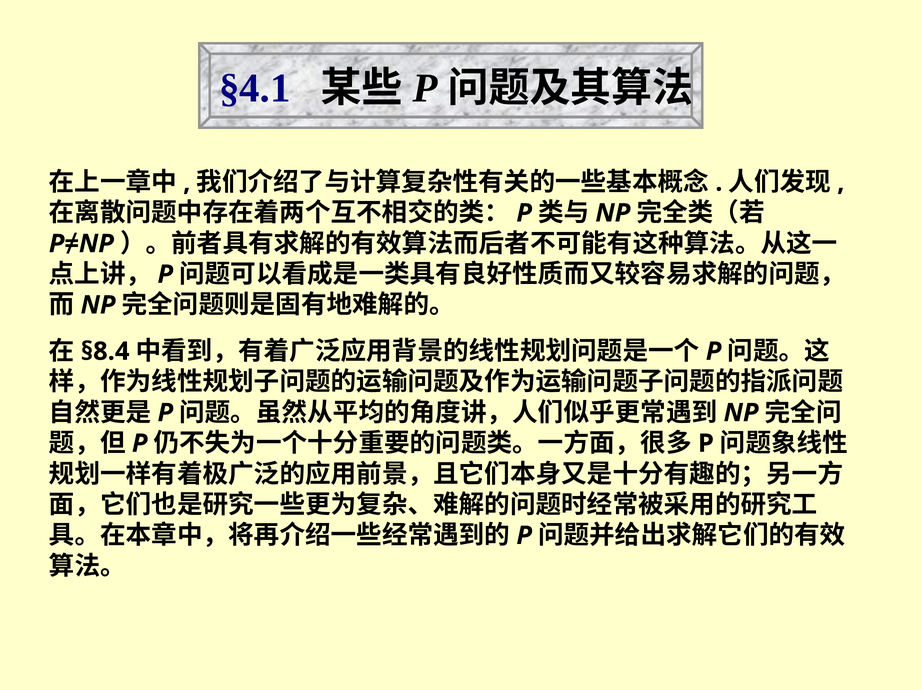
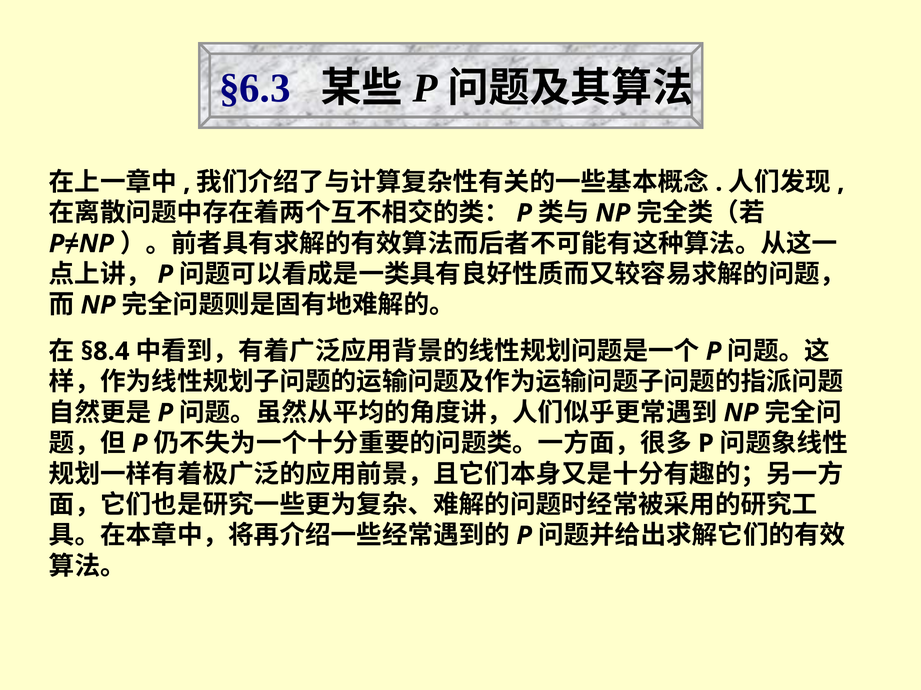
§4.1: §4.1 -> §6.3 (255, 88)
